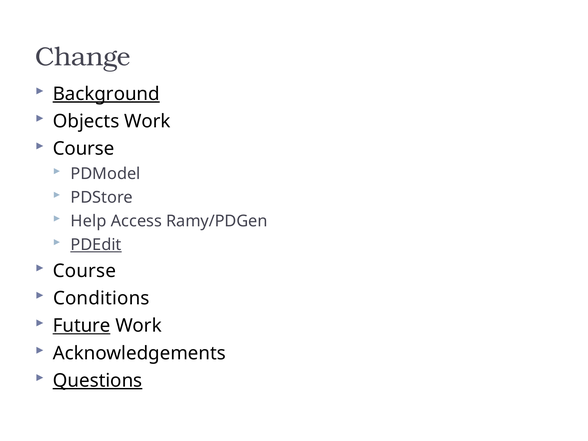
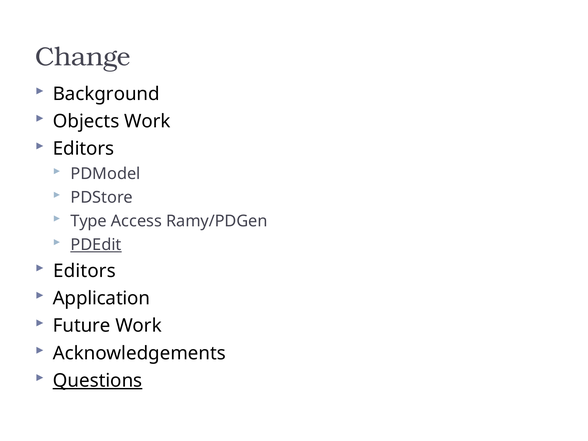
Background underline: present -> none (106, 94)
Course: Course -> Editors (84, 149)
Help: Help -> Type (89, 221)
Course: Course -> Editors (84, 271)
Conditions: Conditions -> Application (101, 298)
Future underline: present -> none (82, 326)
